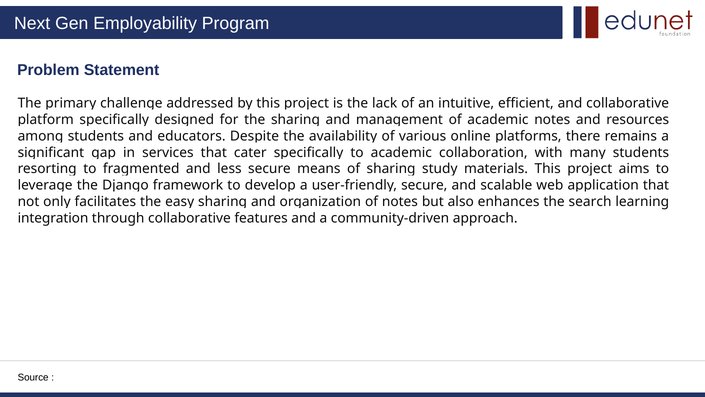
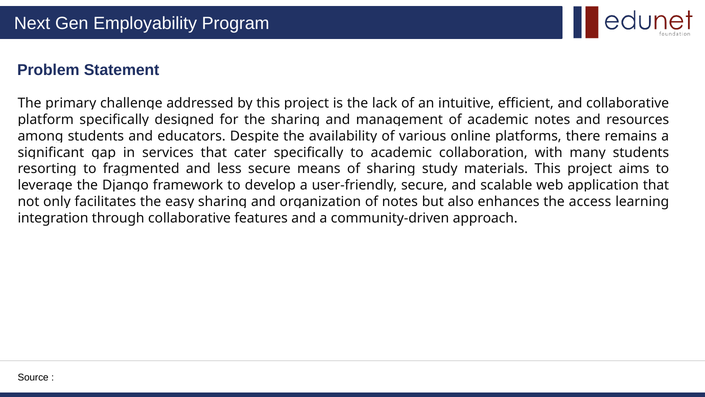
search: search -> access (590, 202)
